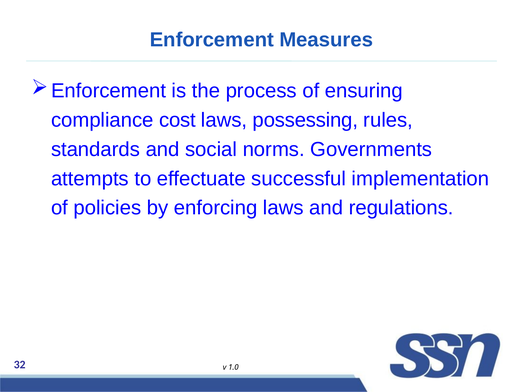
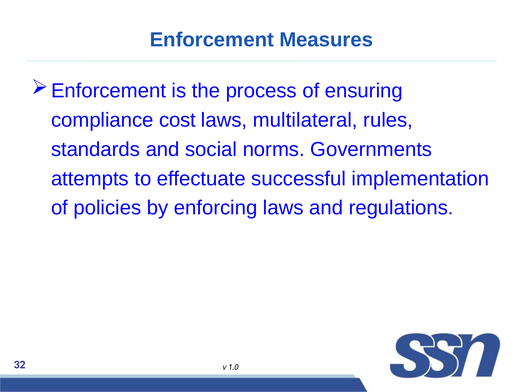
possessing: possessing -> multilateral (305, 120)
